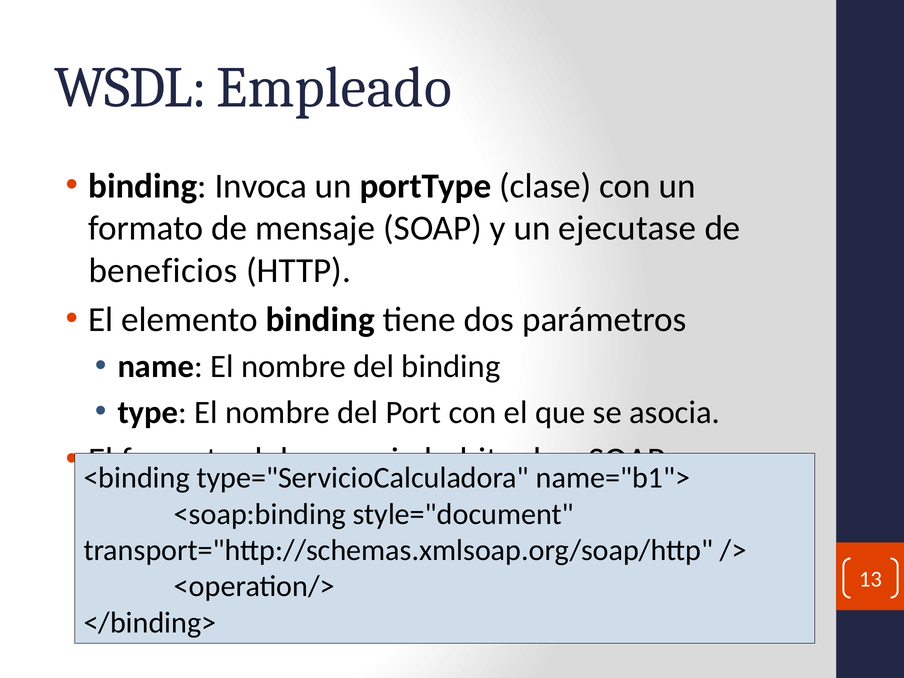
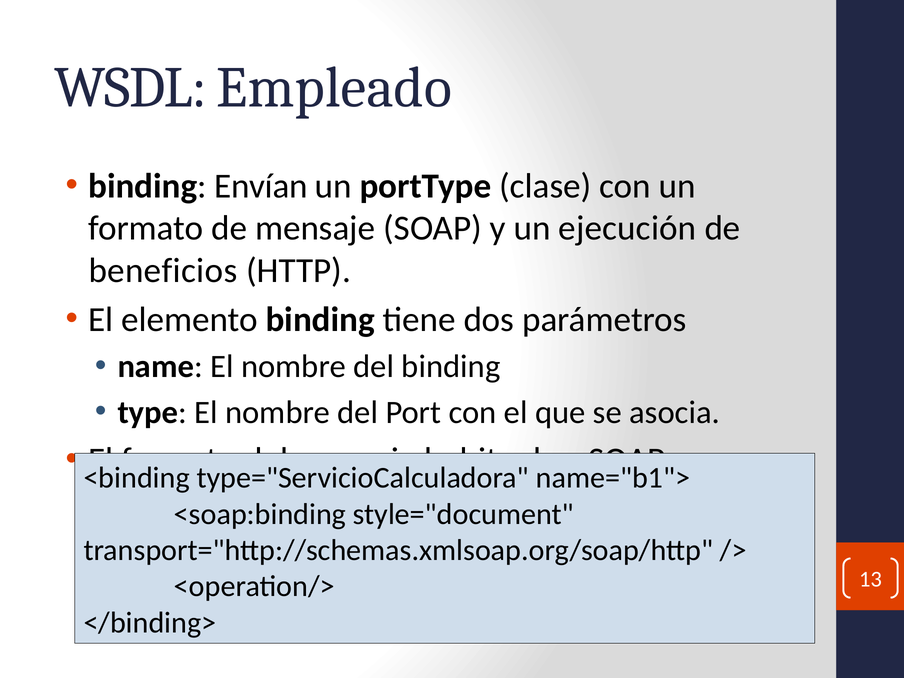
Invoca: Invoca -> Envían (261, 186)
ejecutase: ejecutase -> ejecución (627, 228)
